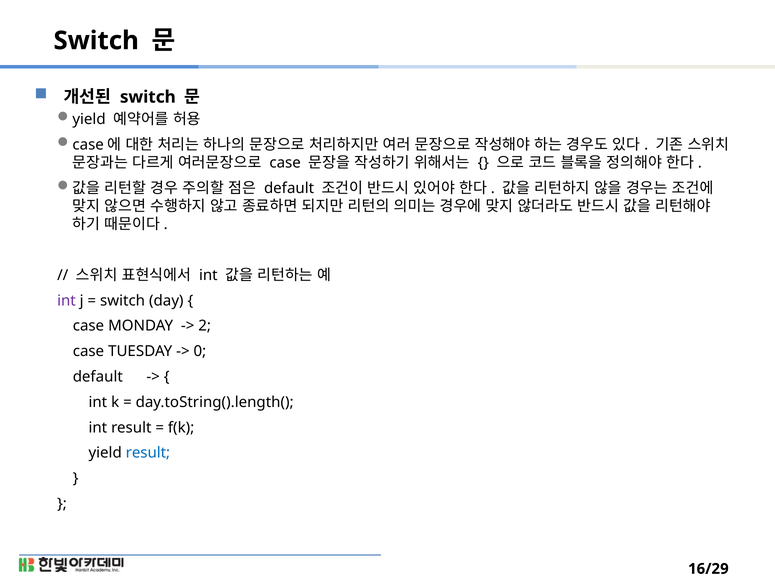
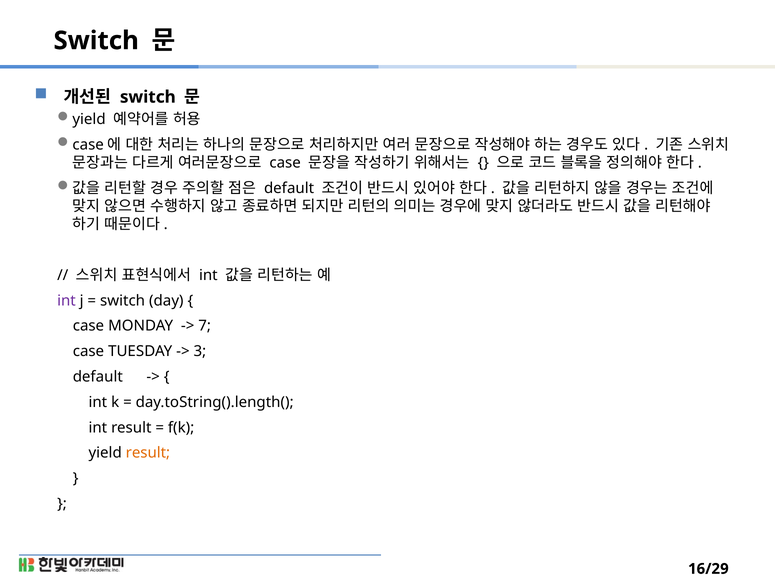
2: 2 -> 7 (205, 326)
0: 0 -> 3 (200, 351)
result colour: blue -> orange (148, 453)
